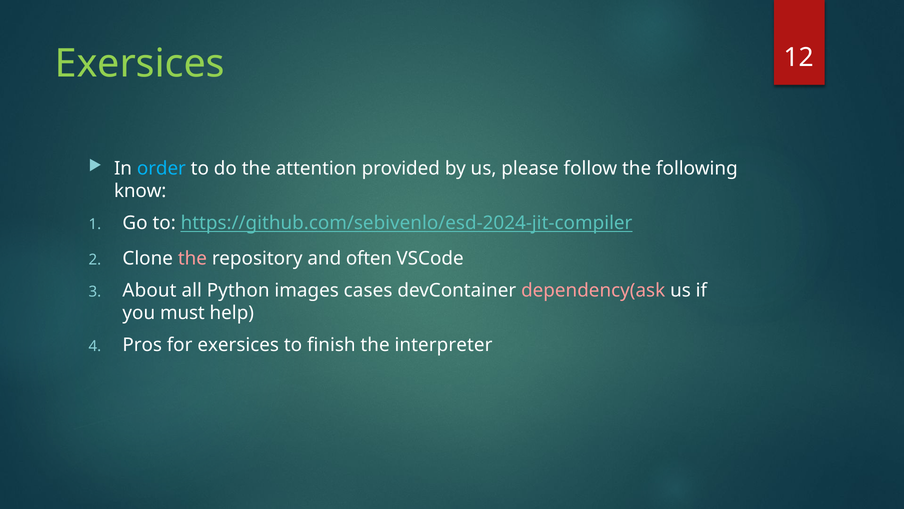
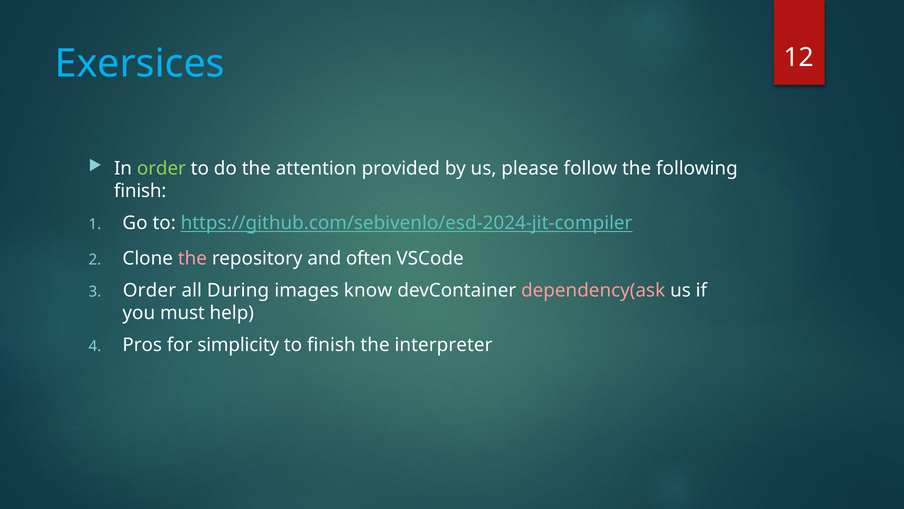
Exersices colour: light green -> light blue (140, 63)
order colour: light blue -> light green (161, 168)
know: know -> finish (140, 191)
About: About -> Order (149, 290)
Python: Python -> During (238, 290)
cases: cases -> know (368, 290)
for exersices: exersices -> simplicity (238, 345)
